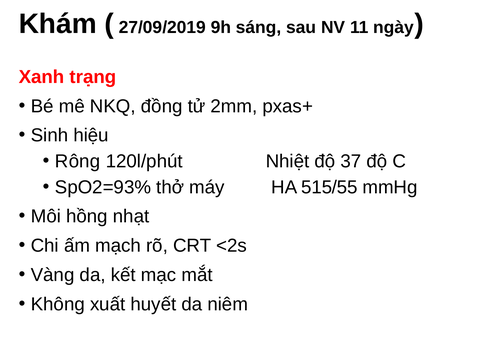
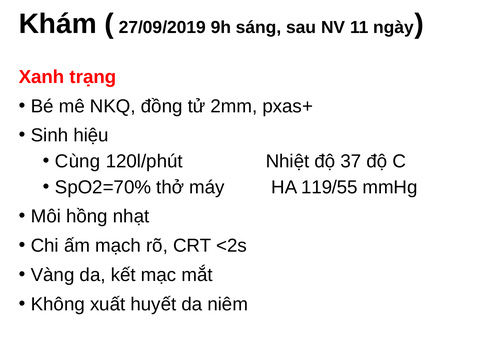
Rông: Rông -> Cùng (78, 161)
SpO2=93%: SpO2=93% -> SpO2=70% (103, 187)
515/55: 515/55 -> 119/55 (329, 187)
